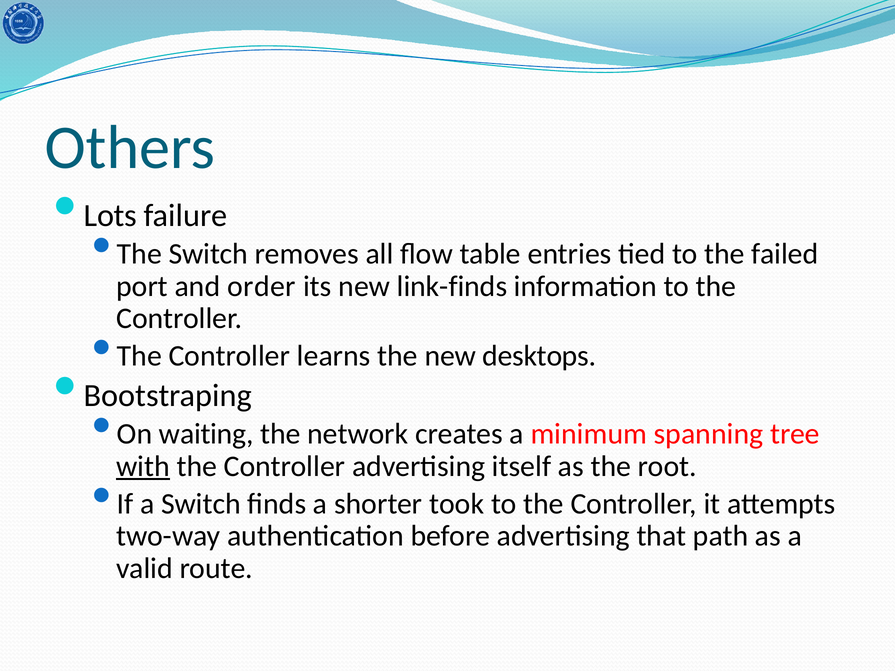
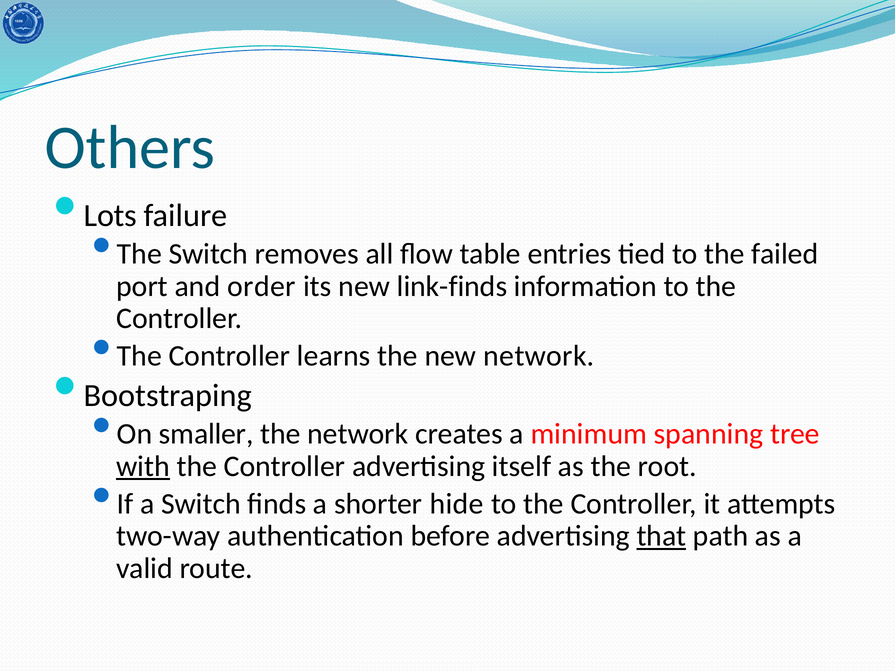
new desktops: desktops -> network (539, 356)
waiting: waiting -> smaller (206, 434)
took: took -> hide (457, 504)
that underline: none -> present (661, 536)
